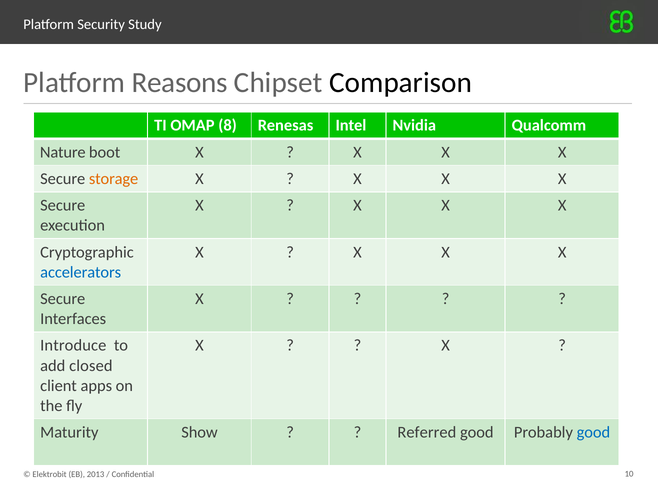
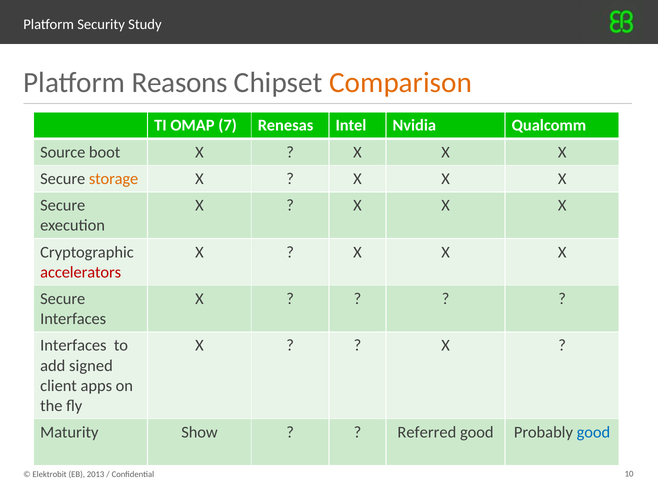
Comparison colour: black -> orange (401, 83)
8: 8 -> 7 (228, 126)
Nature: Nature -> Source (63, 152)
accelerators colour: blue -> red (81, 272)
Introduce: Introduce -> Interfaces (73, 346)
closed: closed -> signed (91, 366)
